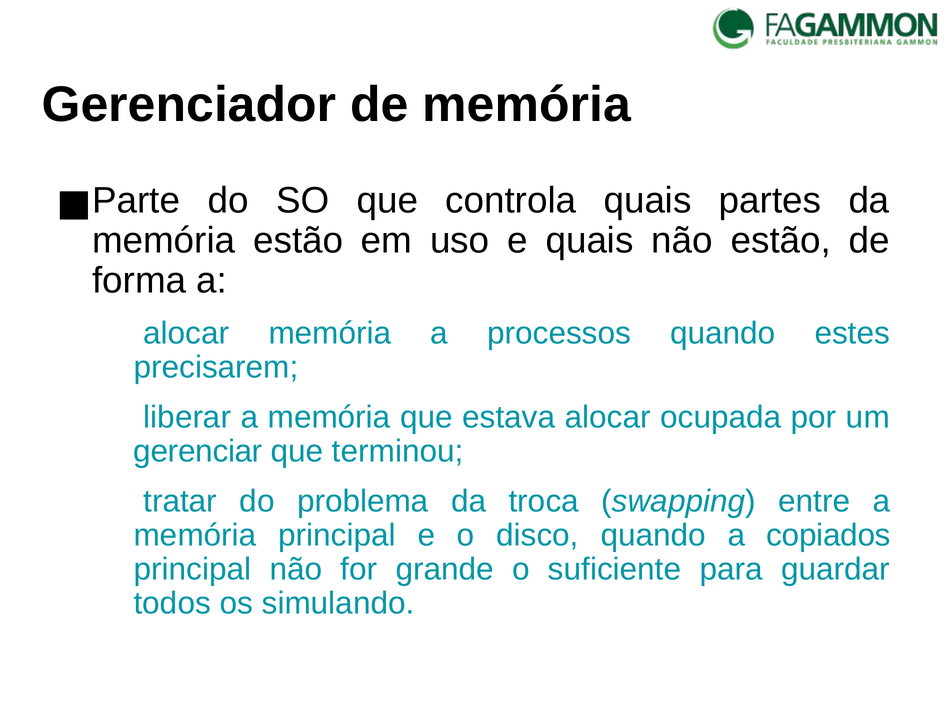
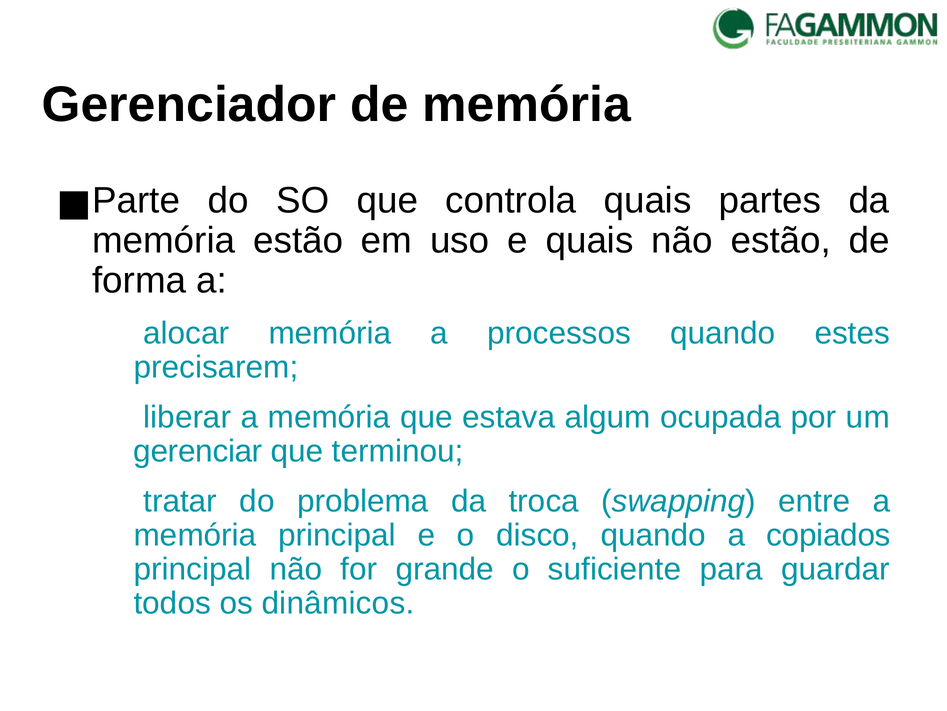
estava alocar: alocar -> algum (608, 417)
simulando: simulando -> dinâmicos (338, 603)
